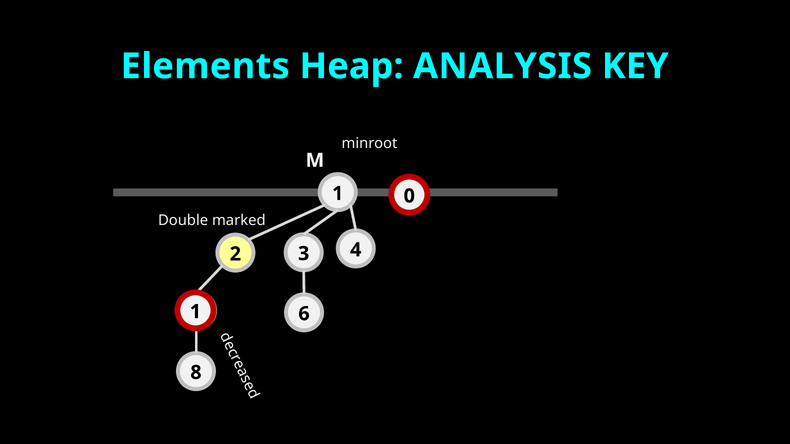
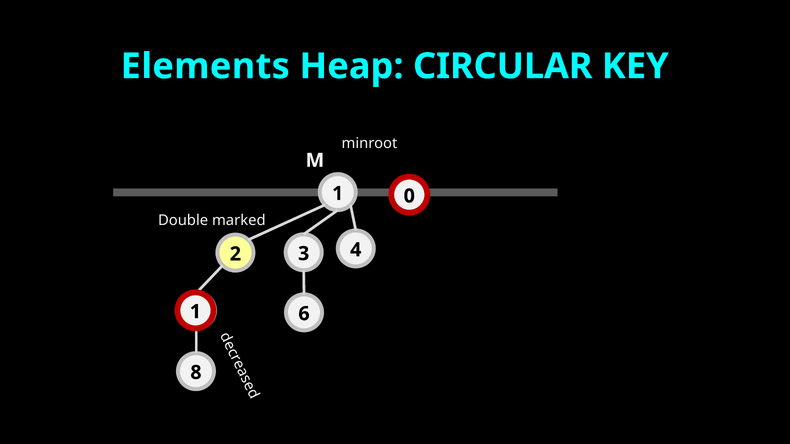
ANALYSIS: ANALYSIS -> CIRCULAR (503, 66)
